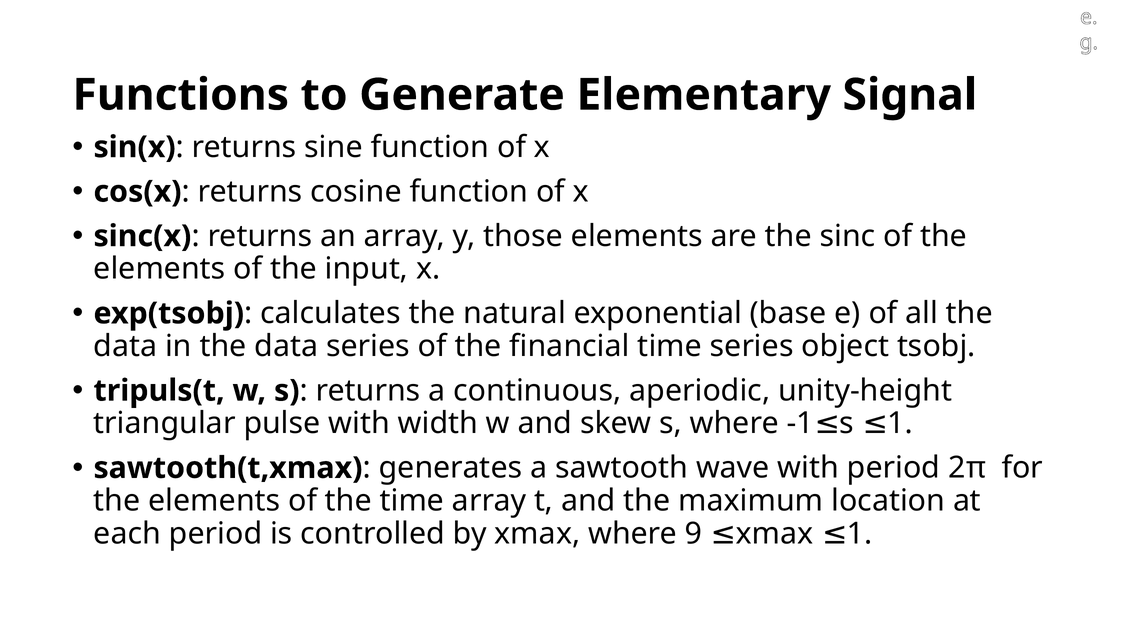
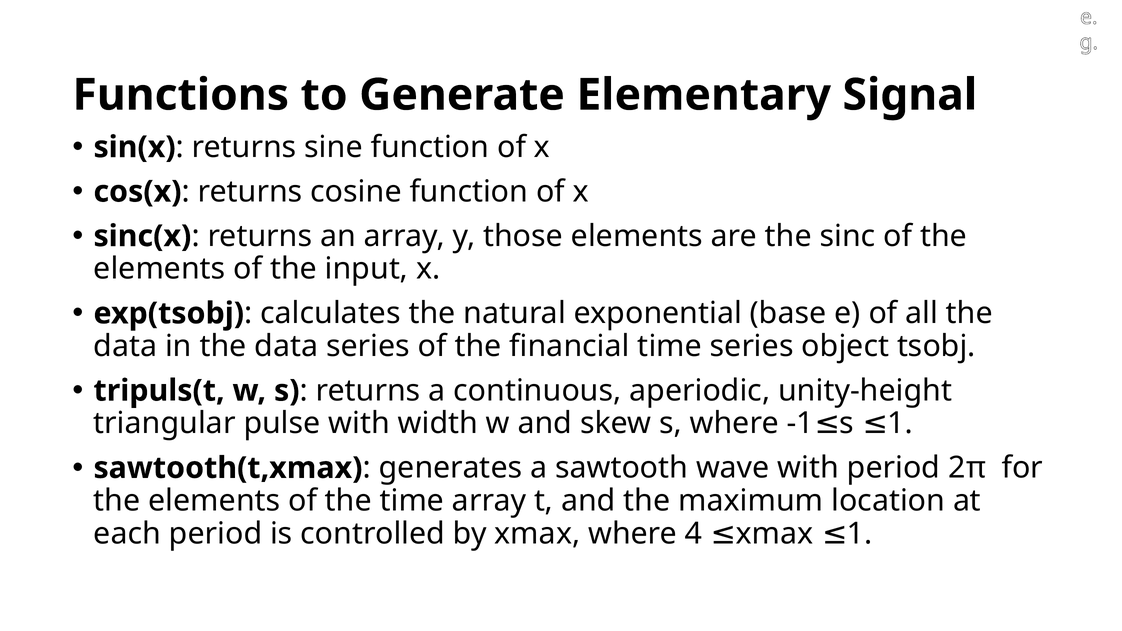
9: 9 -> 4 (694, 534)
